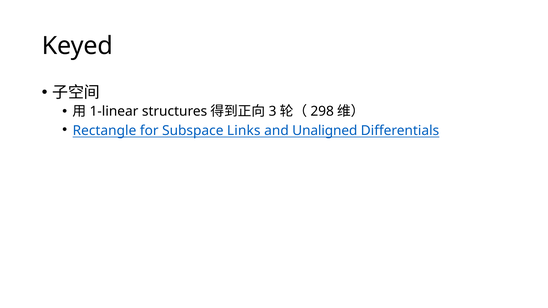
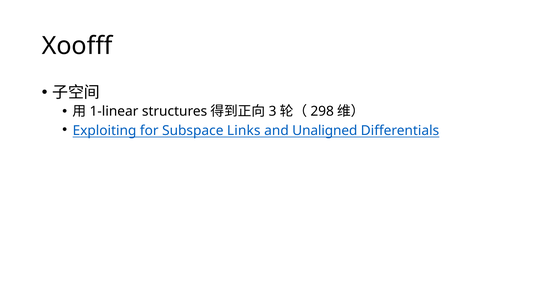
Keyed: Keyed -> Xoofff (77, 46)
Rectangle: Rectangle -> Exploiting (104, 131)
